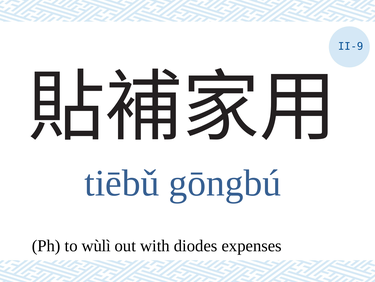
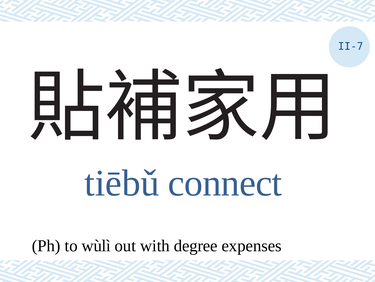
II-9: II-9 -> II-7 (351, 46)
gōngbú: gōngbú -> connect (225, 183)
diodes: diodes -> degree (196, 245)
